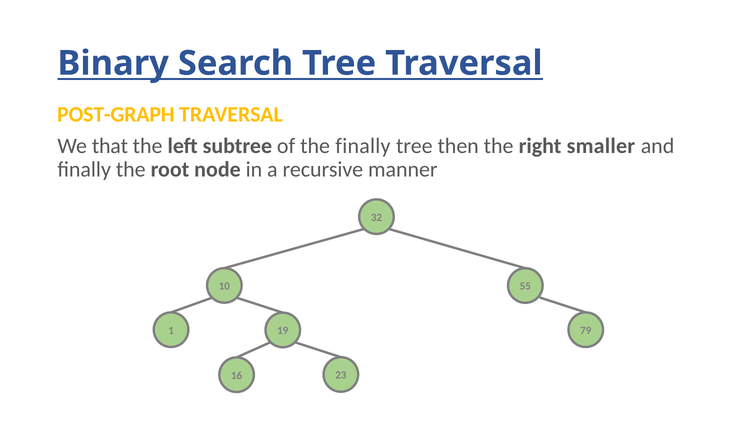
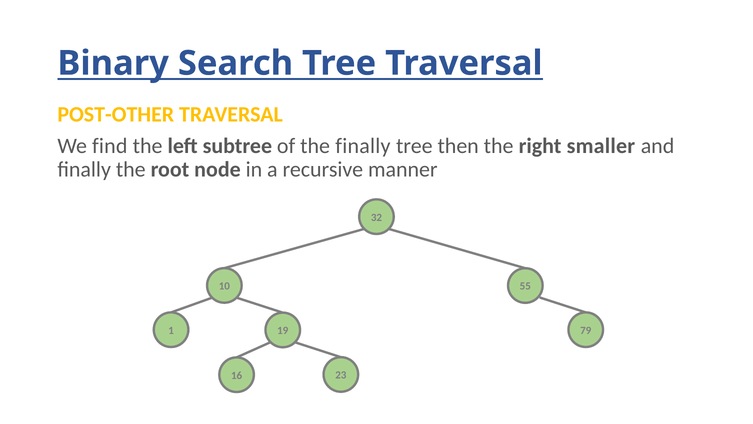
POST-GRAPH: POST-GRAPH -> POST-OTHER (116, 114)
that: that -> find (110, 146)
